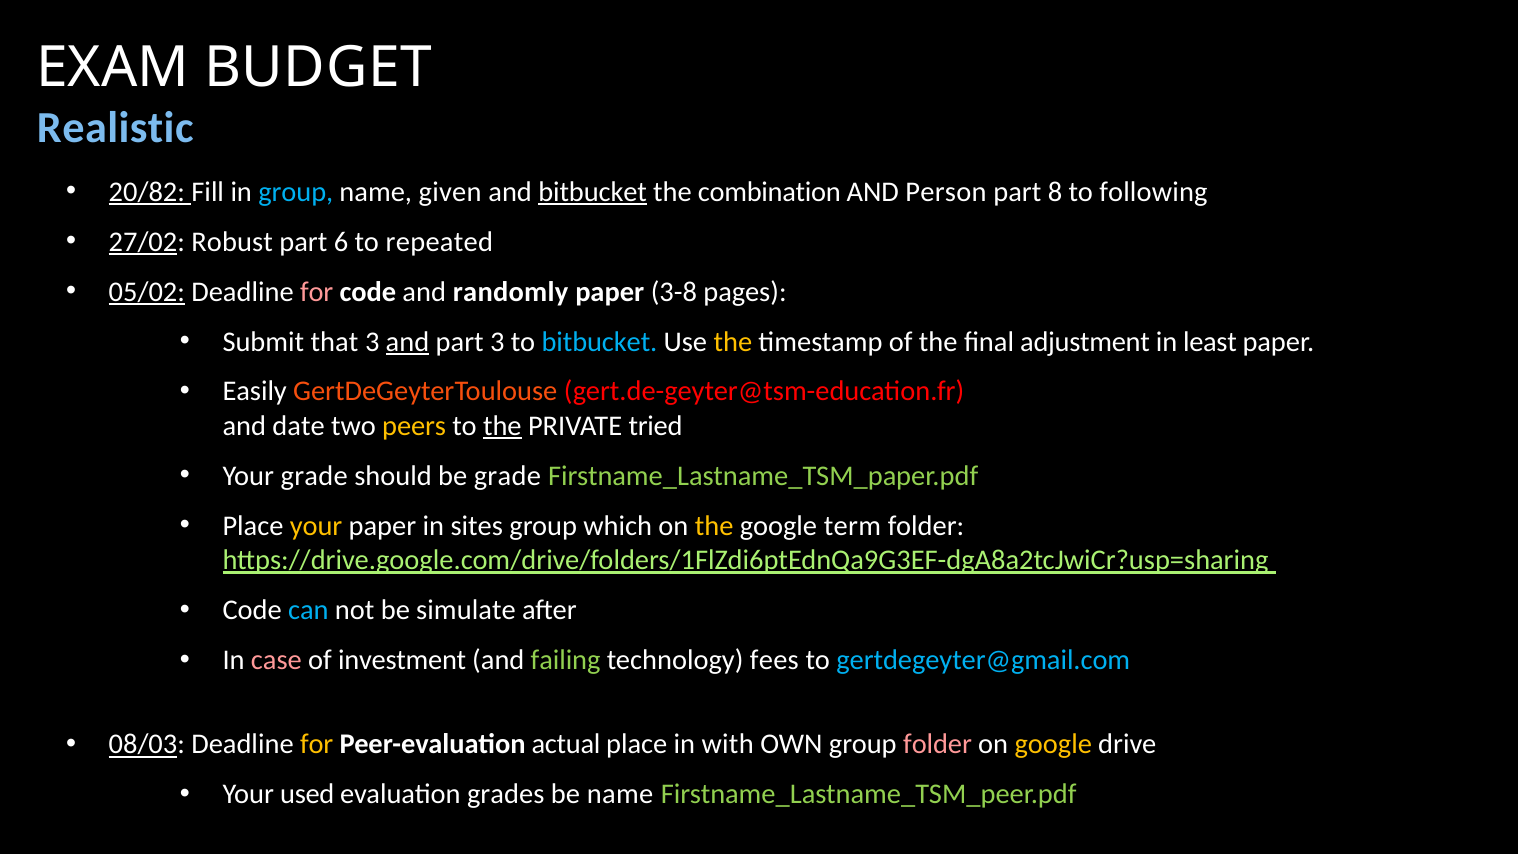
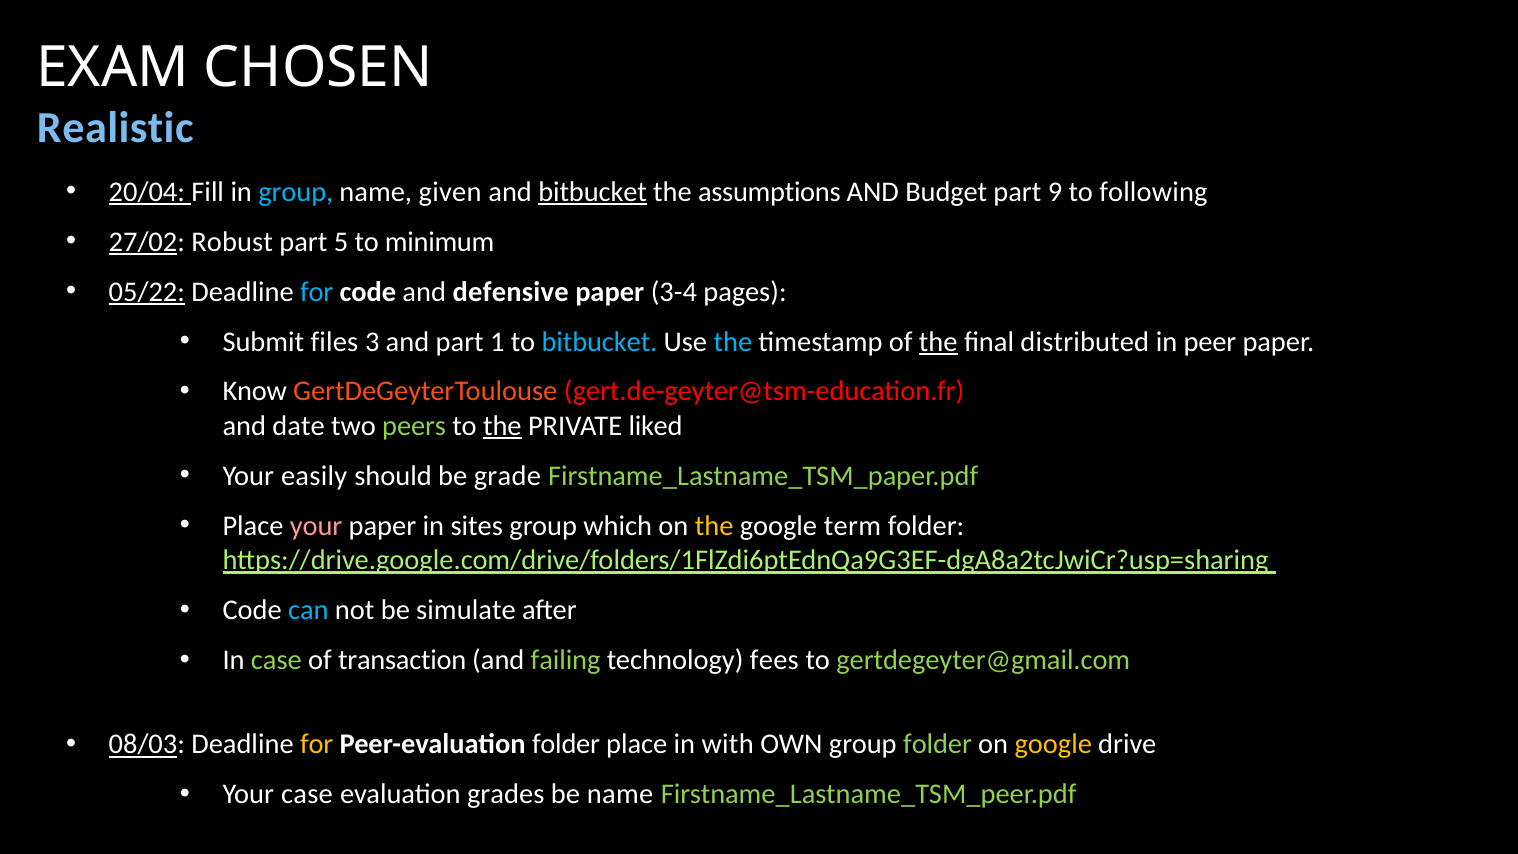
BUDGET: BUDGET -> CHOSEN (318, 68)
20/82: 20/82 -> 20/04 (147, 192)
combination: combination -> assumptions (769, 192)
Person: Person -> Budget (946, 192)
8: 8 -> 9 (1055, 192)
6: 6 -> 5 (341, 242)
repeated: repeated -> minimum (440, 242)
05/02: 05/02 -> 05/22 (147, 292)
for colour: pink -> light blue (317, 292)
randomly: randomly -> defensive (511, 292)
3-8: 3-8 -> 3-4 (674, 292)
that: that -> files (334, 342)
and underline: present -> none (407, 342)
part 3: 3 -> 1 (497, 342)
the colour: yellow -> light blue (733, 342)
the underline: none -> present (938, 342)
adjustment: adjustment -> distributed (1085, 342)
least: least -> peer (1210, 342)
Easily: Easily -> Know (255, 392)
peers colour: yellow -> light green (414, 426)
tried: tried -> liked (656, 426)
Your grade: grade -> easily (314, 476)
your colour: yellow -> pink (316, 526)
case colour: pink -> light green (276, 660)
investment: investment -> transaction (402, 660)
gertdegeyter@gmail.com colour: light blue -> light green (983, 660)
Peer-evaluation actual: actual -> folder (566, 744)
folder colour: pink -> light green (938, 744)
Your used: used -> case (307, 794)
